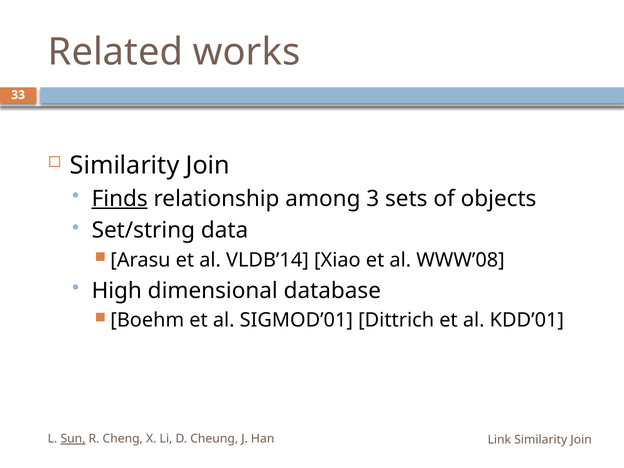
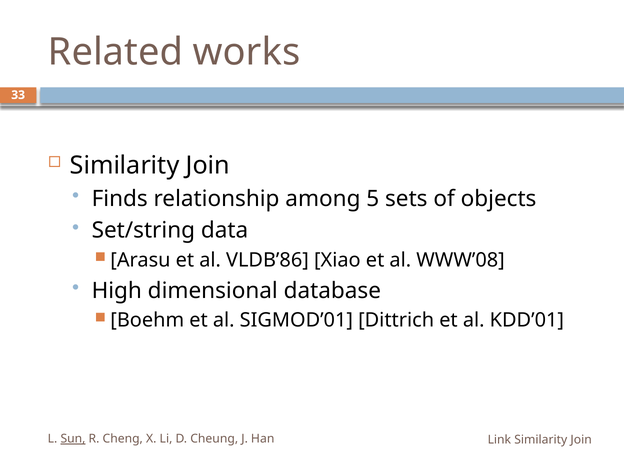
Finds underline: present -> none (120, 199)
3: 3 -> 5 (373, 199)
VLDB’14: VLDB’14 -> VLDB’86 (267, 260)
